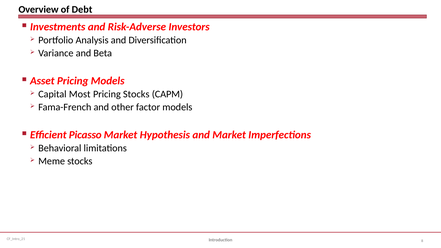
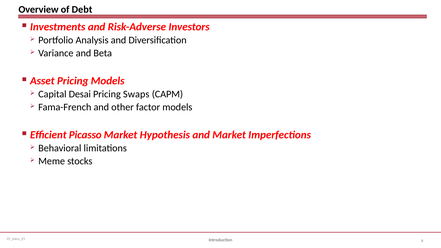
Most: Most -> Desai (80, 94)
Pricing Stocks: Stocks -> Swaps (136, 94)
